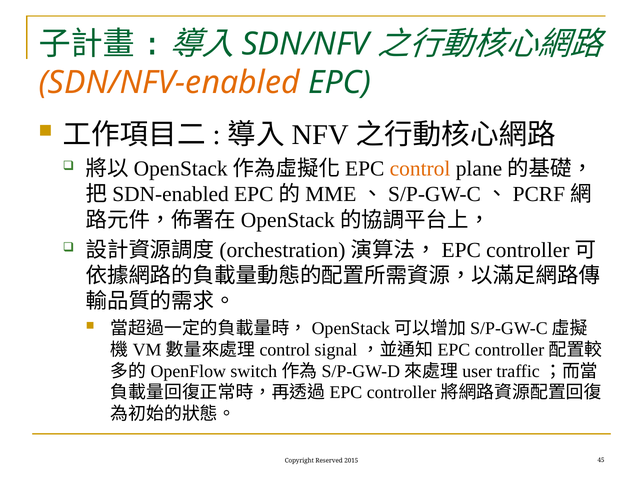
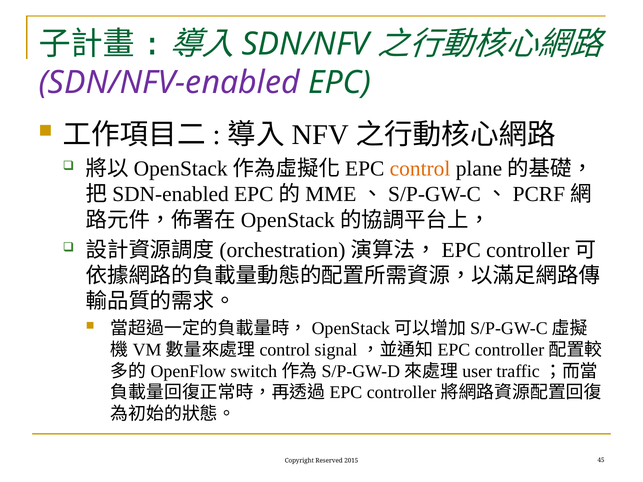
SDN/NFV-enabled colour: orange -> purple (169, 83)
